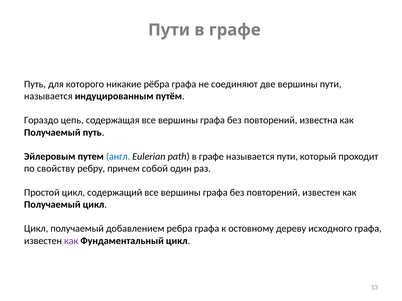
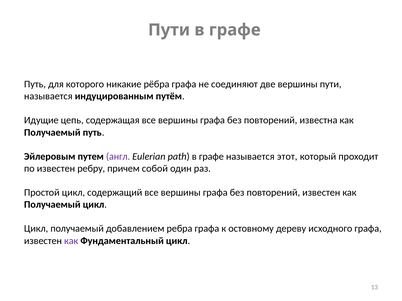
Гораздо: Гораздо -> Идущие (41, 121)
англ colour: blue -> purple (118, 157)
называется пути: пути -> этот (287, 157)
по свойству: свойству -> известен (56, 169)
